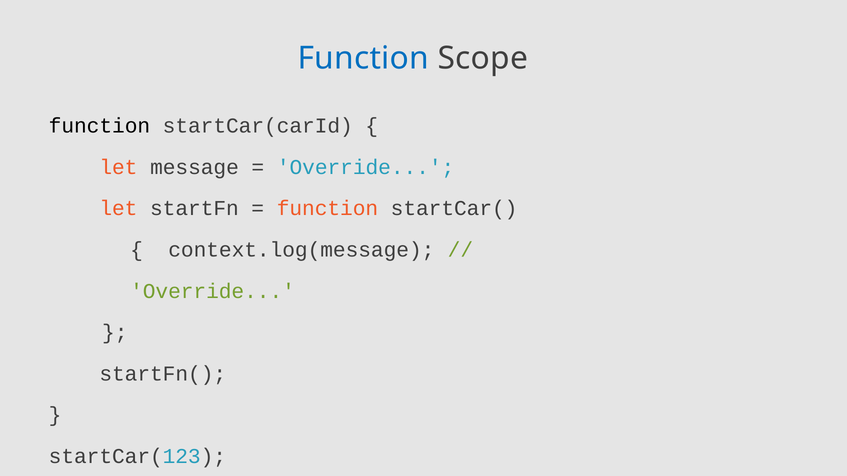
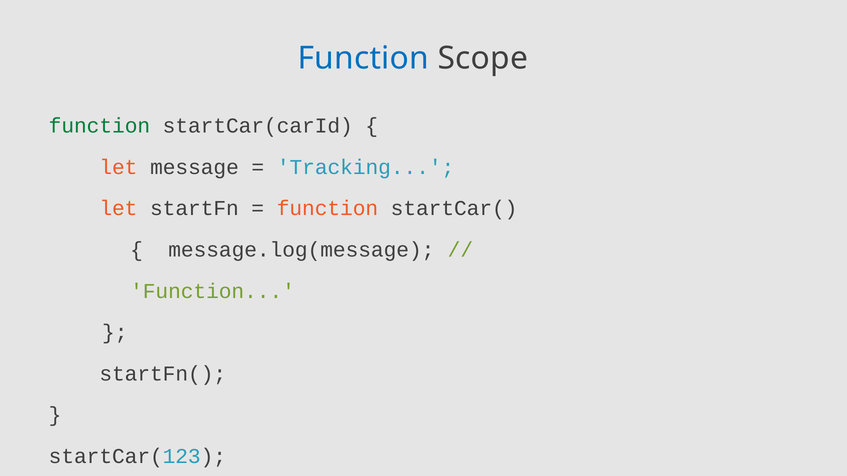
function colour: black -> green (99, 126)
Override: Override -> Tracking (366, 167)
context.log(message: context.log(message -> message.log(message (301, 250)
Override: Override -> Function (213, 291)
